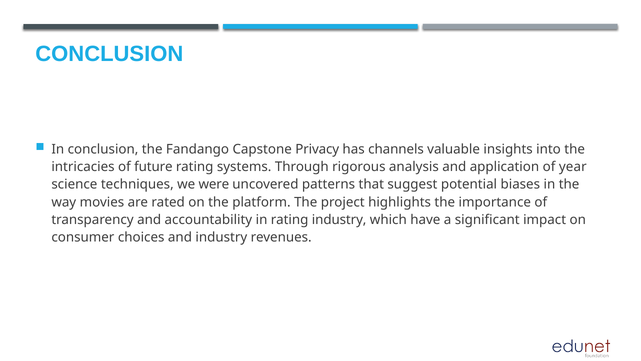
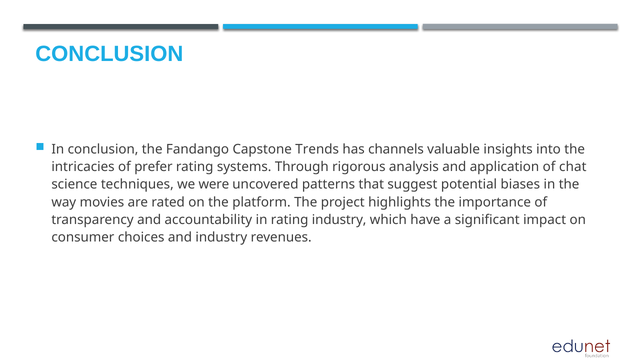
Privacy: Privacy -> Trends (317, 149)
future: future -> prefer (153, 167)
year: year -> chat (573, 167)
